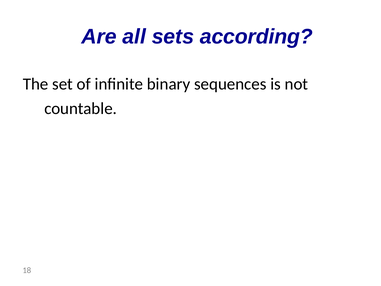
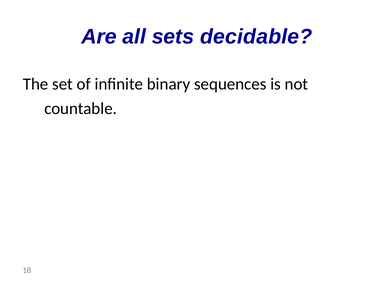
according: according -> decidable (256, 37)
